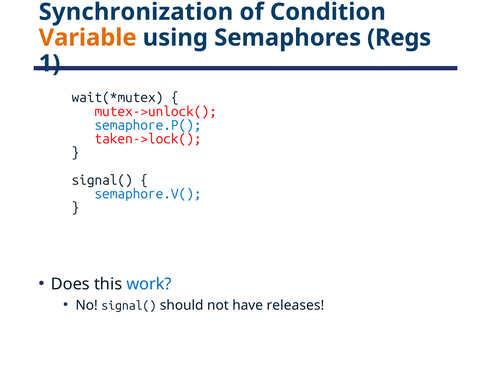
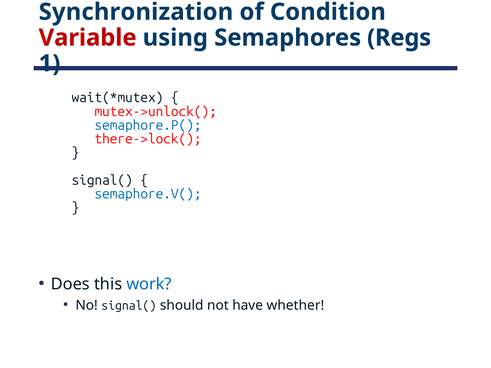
Variable colour: orange -> red (88, 38)
taken->lock(: taken->lock( -> there->lock( (148, 139)
releases: releases -> whether (295, 305)
